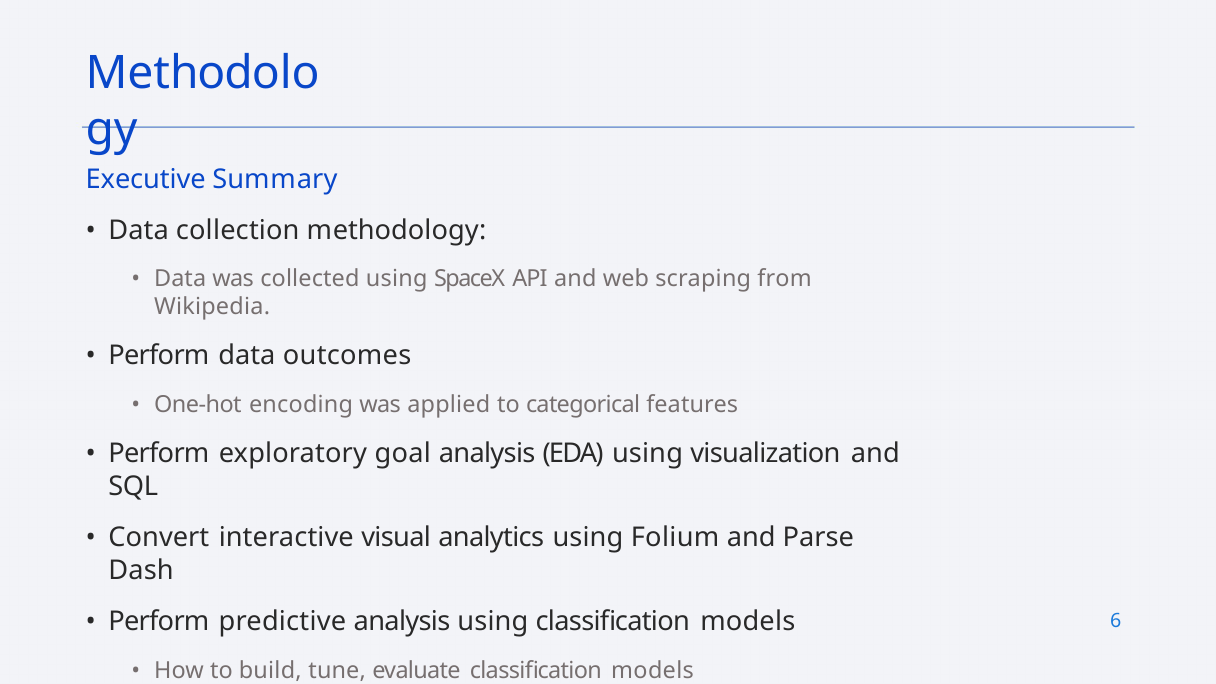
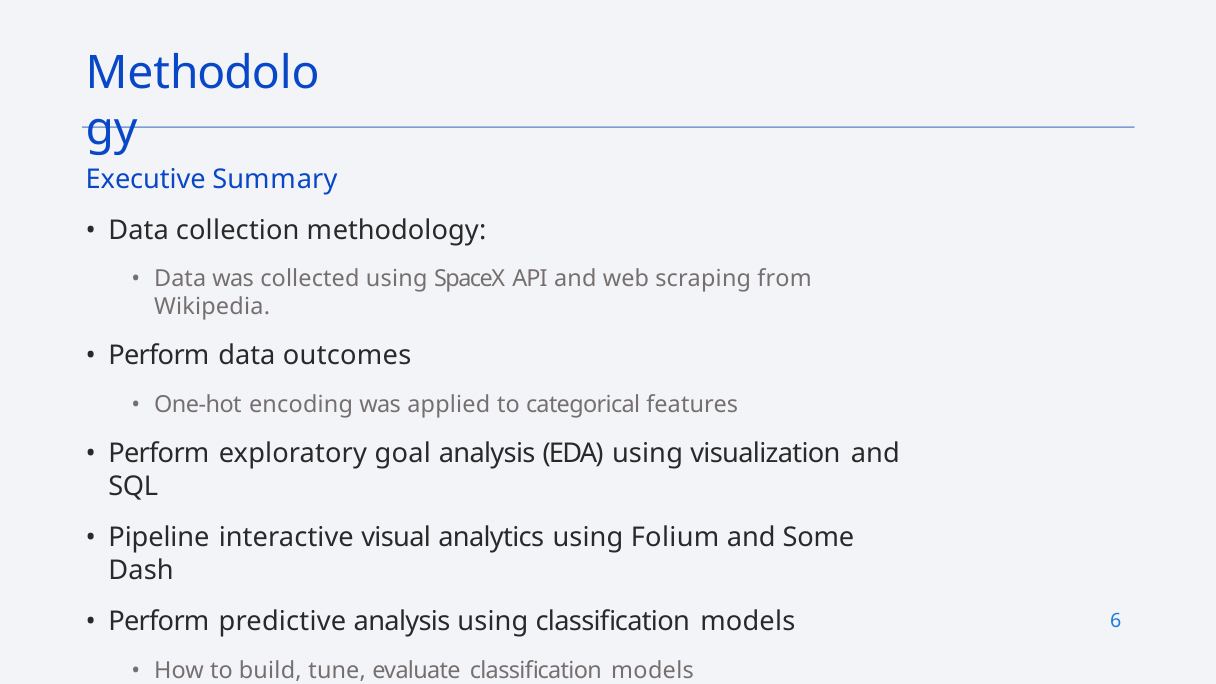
Convert: Convert -> Pipeline (159, 538)
Parse: Parse -> Some (818, 538)
